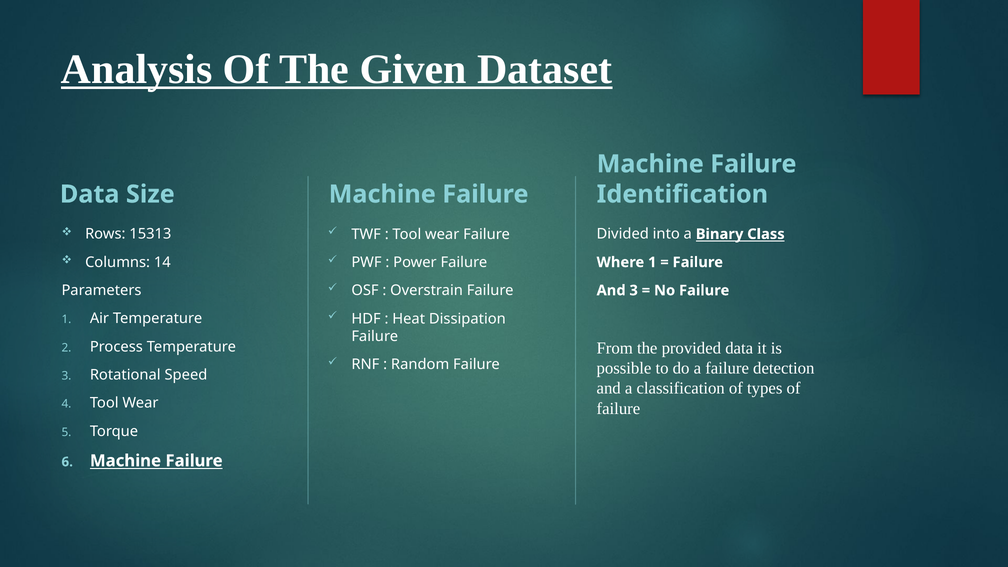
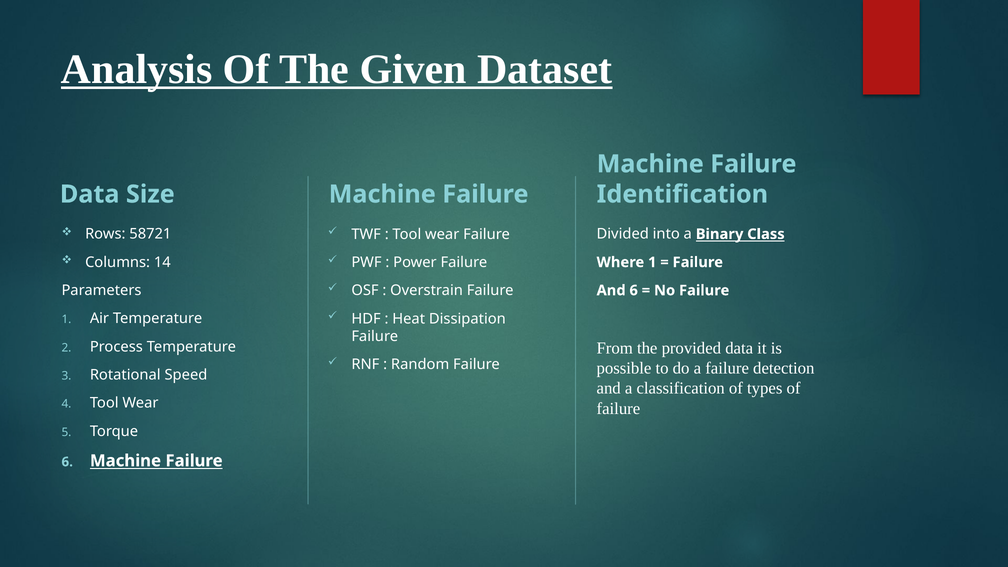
15313: 15313 -> 58721 (150, 234)
And 3: 3 -> 6 (634, 291)
